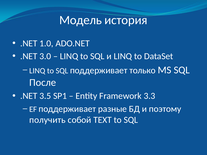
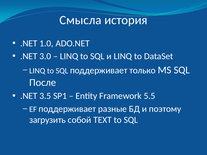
Модель: Модель -> Смысла (80, 20)
3.3: 3.3 -> 5.5 (150, 96)
получить: получить -> загрузить (48, 120)
